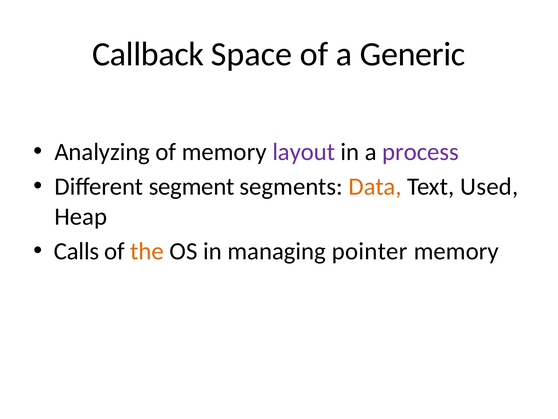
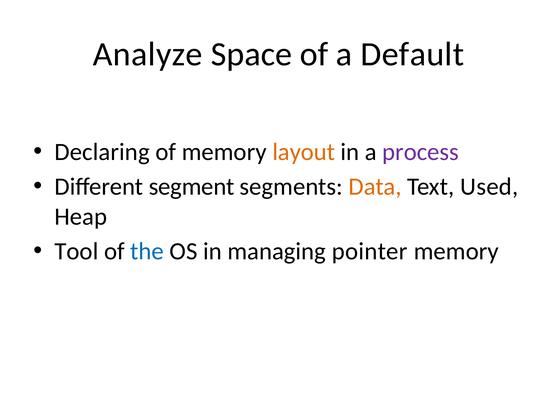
Callback: Callback -> Analyze (148, 54)
Generic: Generic -> Default (412, 54)
Analyzing: Analyzing -> Declaring (102, 152)
layout colour: purple -> orange (304, 152)
Calls: Calls -> Tool (76, 251)
the colour: orange -> blue (147, 251)
